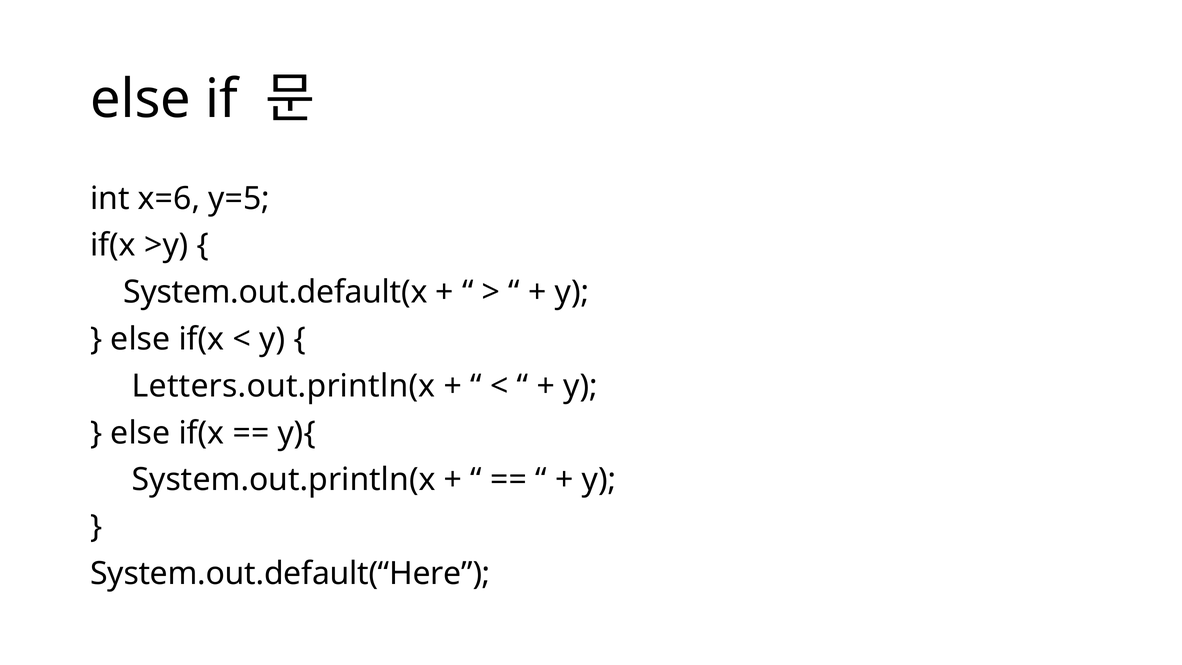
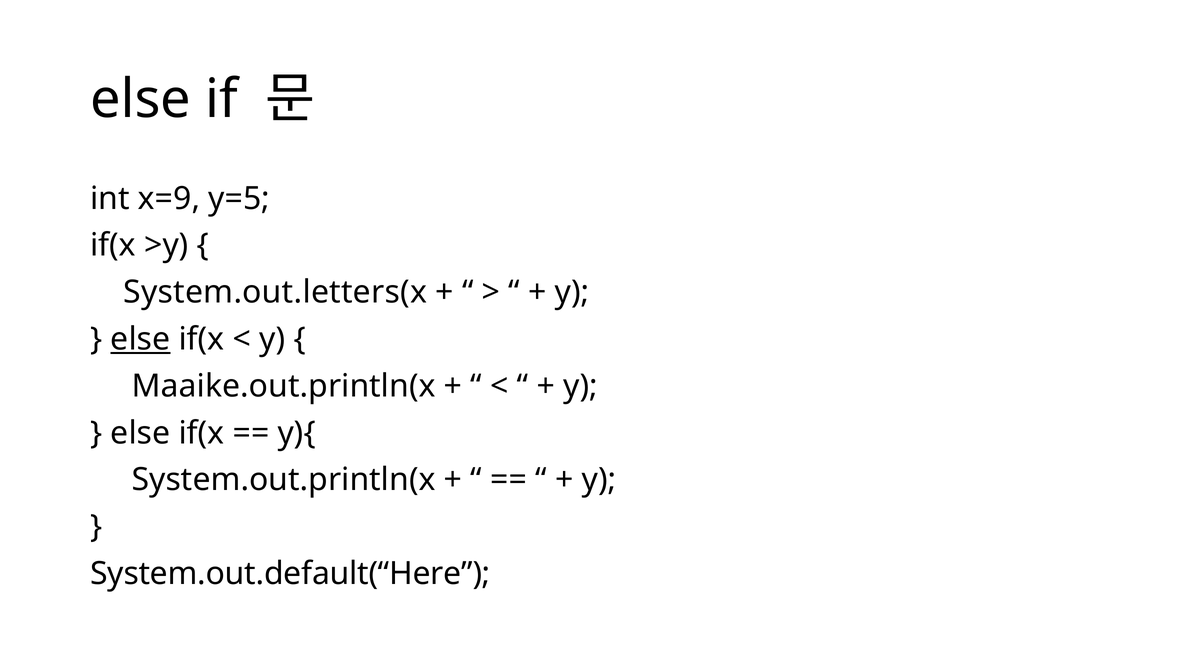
x=6: x=6 -> x=9 (169, 198)
System.out.default(x: System.out.default(x -> System.out.letters(x (275, 292)
else underline: none -> present (140, 339)
Letters.out.println(x: Letters.out.println(x -> Maaike.out.println(x (284, 386)
